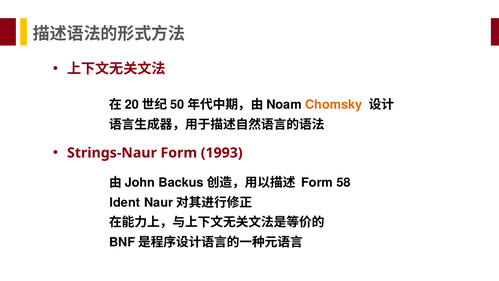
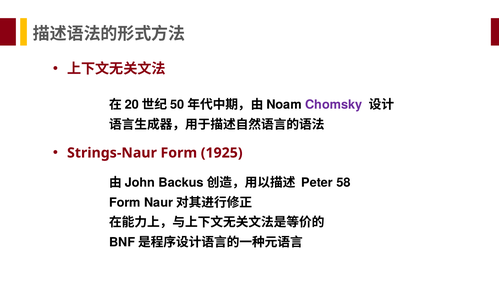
Chomsky colour: orange -> purple (334, 105)
1993: 1993 -> 1925 (222, 153)
Form: Form -> Peter (317, 182)
Ident: Ident -> Form (125, 202)
